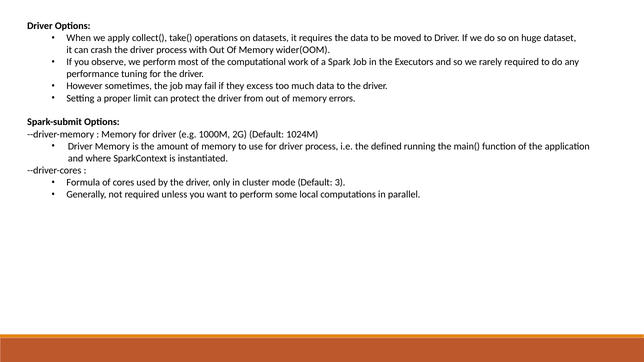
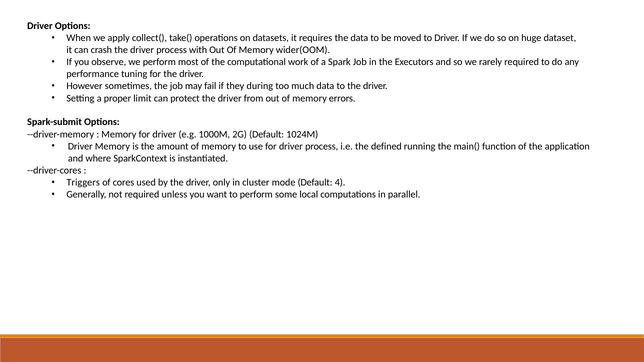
excess: excess -> during (260, 86)
Formula: Formula -> Triggers (83, 183)
3: 3 -> 4 (340, 183)
